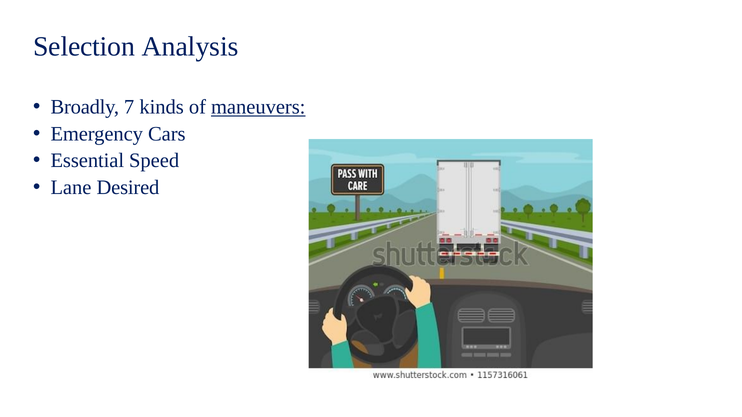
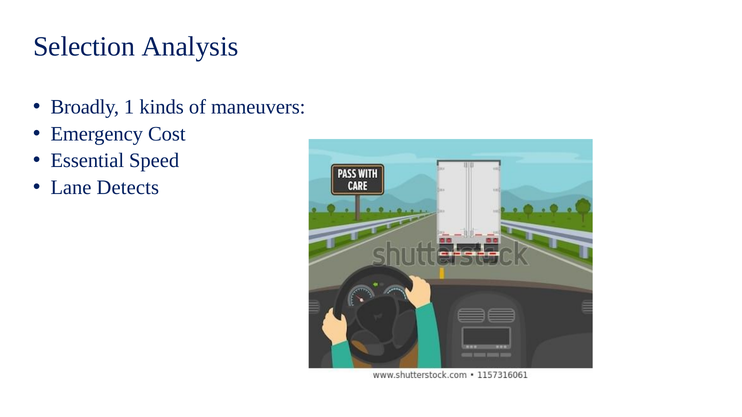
7: 7 -> 1 (129, 107)
maneuvers underline: present -> none (258, 107)
Cars: Cars -> Cost (167, 134)
Desired: Desired -> Detects (128, 188)
